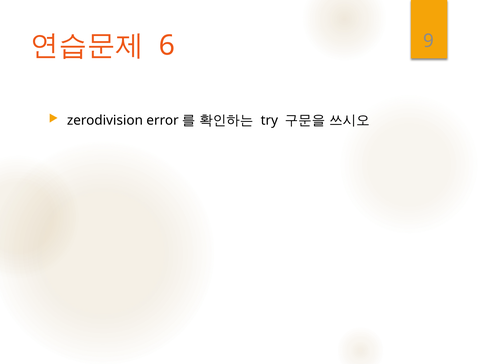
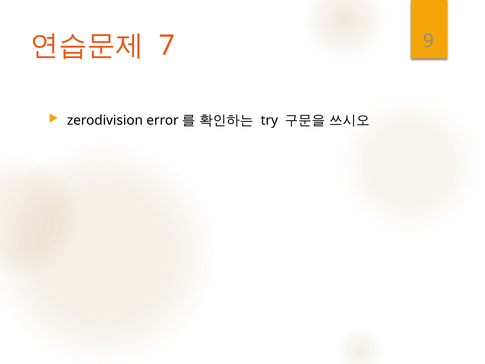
6: 6 -> 7 (167, 45)
